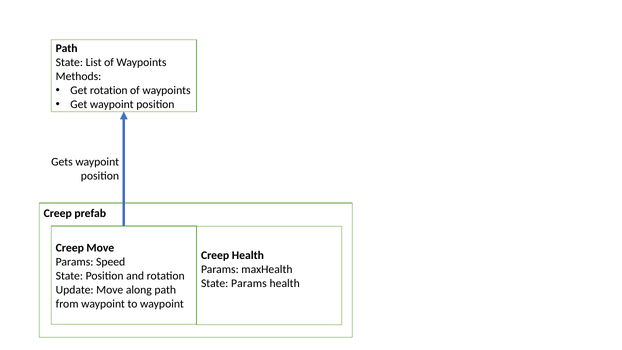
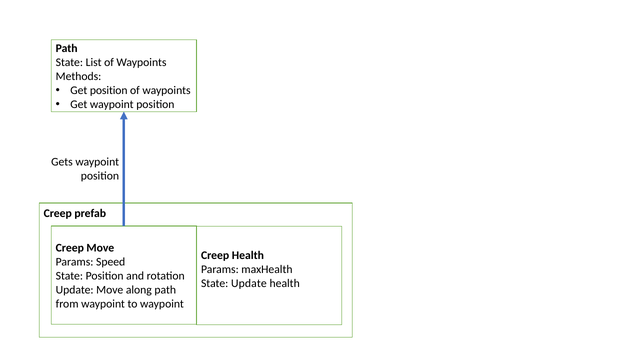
Get rotation: rotation -> position (109, 90)
State Params: Params -> Update (249, 283)
